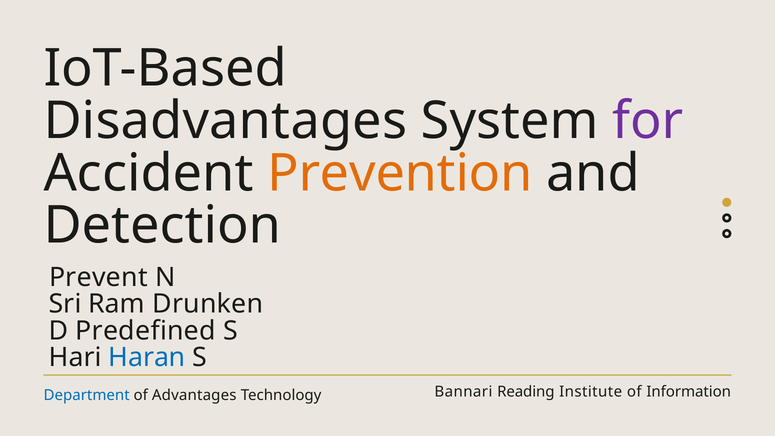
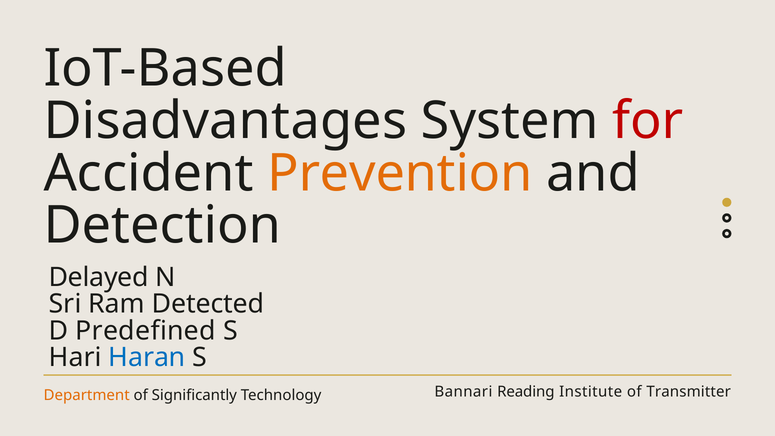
for colour: purple -> red (648, 121)
Prevent: Prevent -> Delayed (99, 277)
Drunken: Drunken -> Detected (208, 304)
Department colour: blue -> orange (87, 395)
Advantages: Advantages -> Significantly (194, 395)
Information: Information -> Transmitter (689, 392)
